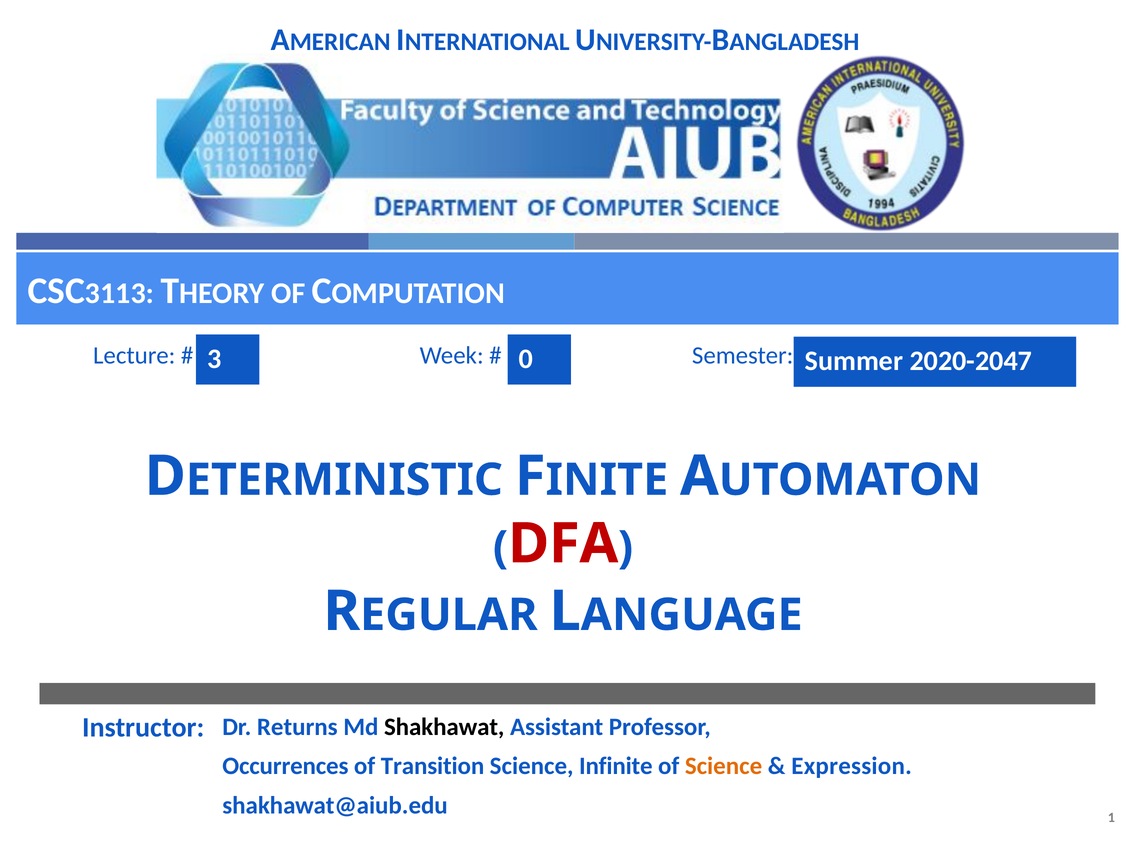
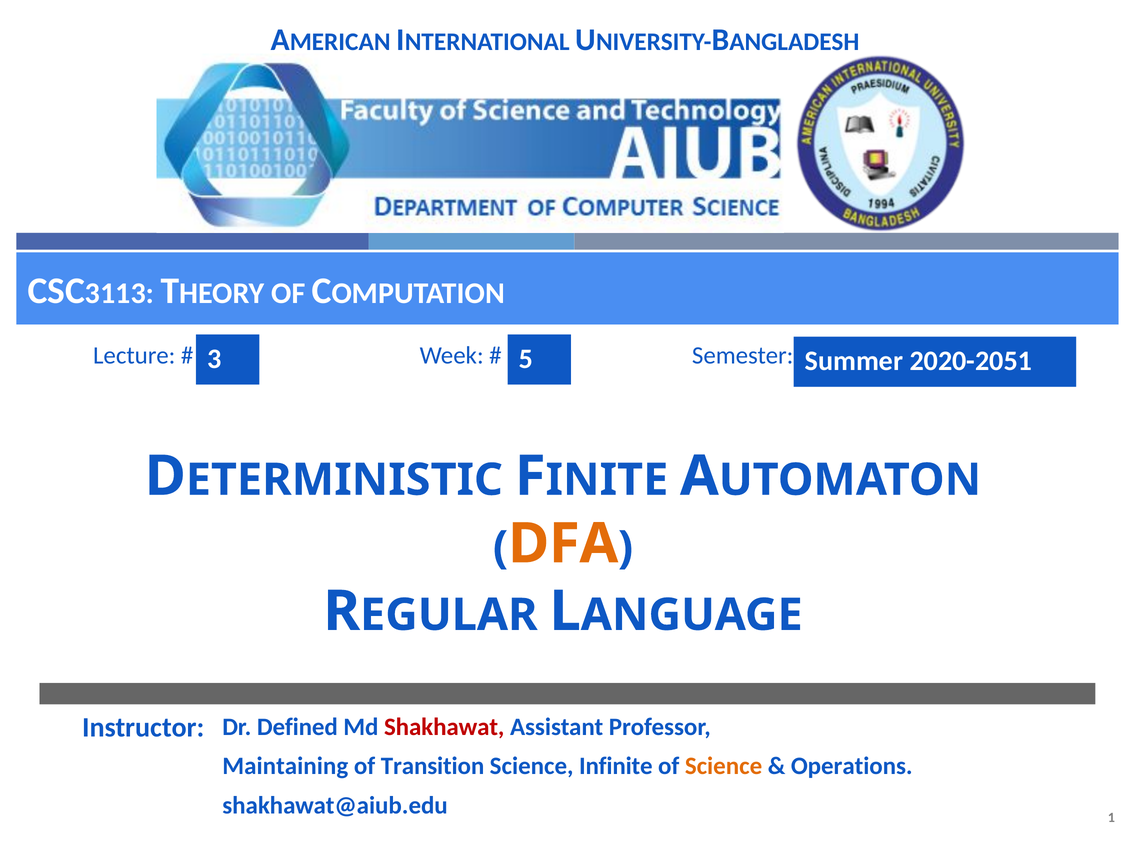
0: 0 -> 5 (526, 359)
2020-2047: 2020-2047 -> 2020-2051 (971, 361)
DFA colour: red -> orange (563, 544)
Returns: Returns -> Defined (297, 727)
Shakhawat colour: black -> red (444, 727)
Occurrences: Occurrences -> Maintaining (285, 767)
Expression: Expression -> Operations (852, 767)
